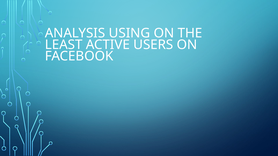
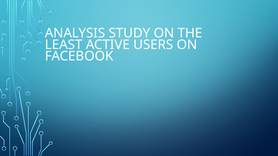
USING: USING -> STUDY (129, 33)
